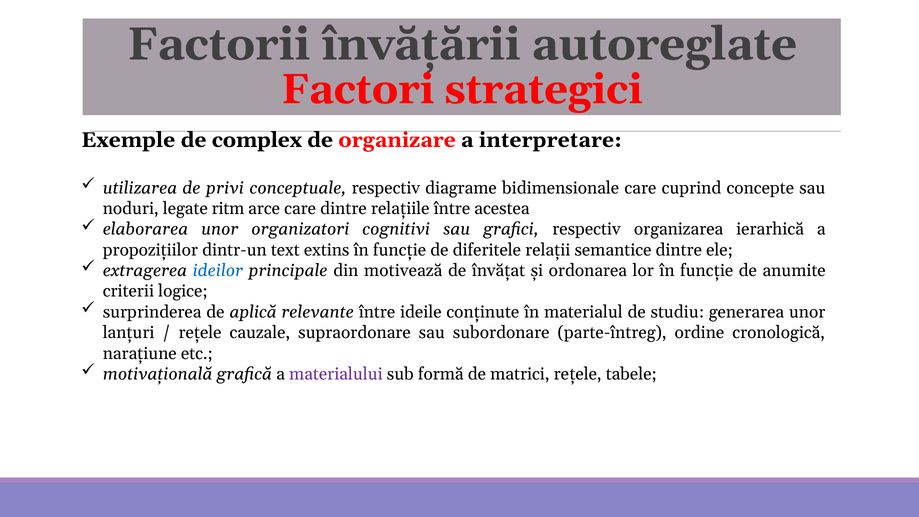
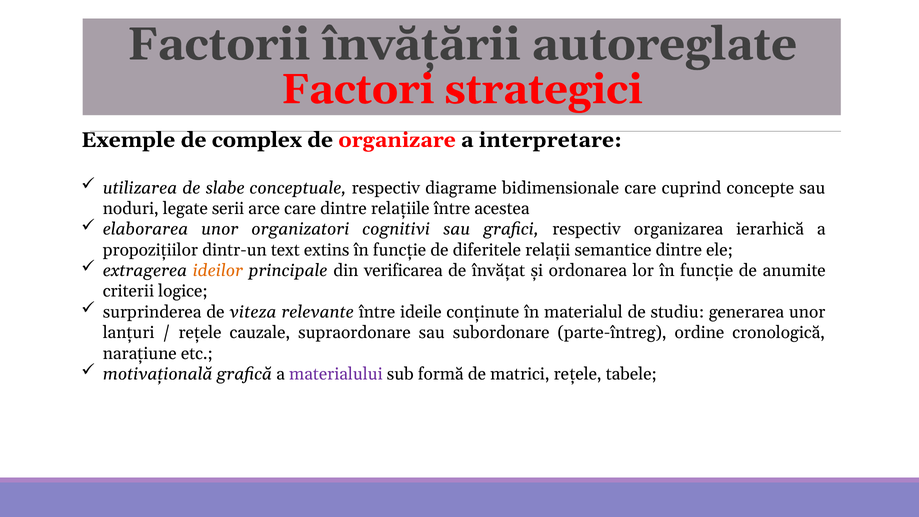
privi: privi -> slabe (225, 188)
ritm: ritm -> serii (228, 209)
ideilor colour: blue -> orange (218, 271)
motivează: motivează -> verificarea (403, 271)
aplică: aplică -> viteza (253, 312)
